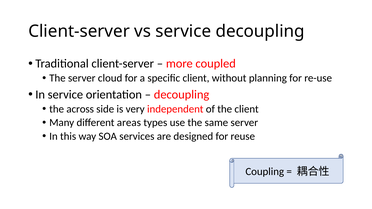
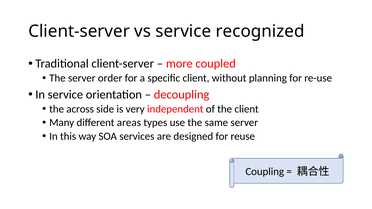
service decoupling: decoupling -> recognized (260, 31)
cloud: cloud -> order (110, 78)
